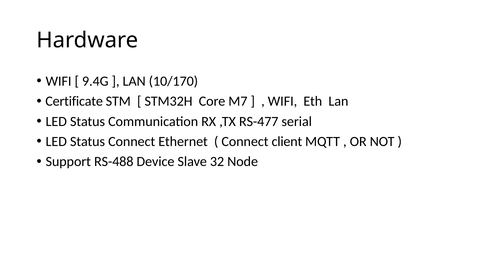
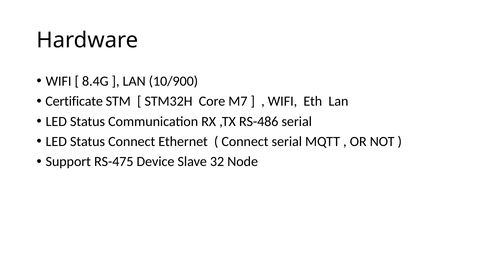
9.4G: 9.4G -> 8.4G (95, 81)
10/170: 10/170 -> 10/900 (173, 81)
RS-477: RS-477 -> RS-486 (259, 121)
Connect client: client -> serial (287, 142)
RS-488: RS-488 -> RS-475 (114, 162)
